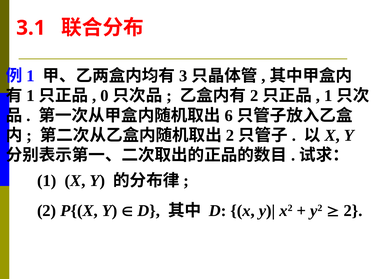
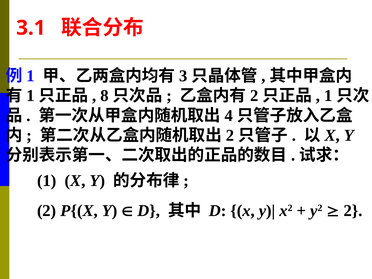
0: 0 -> 8 (105, 96)
6: 6 -> 4 (229, 116)
